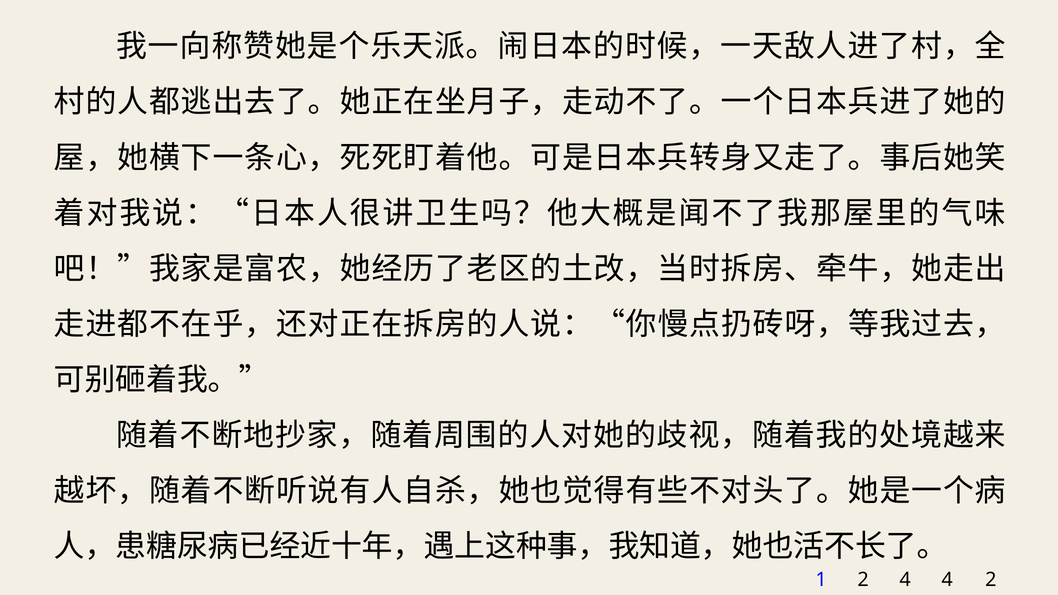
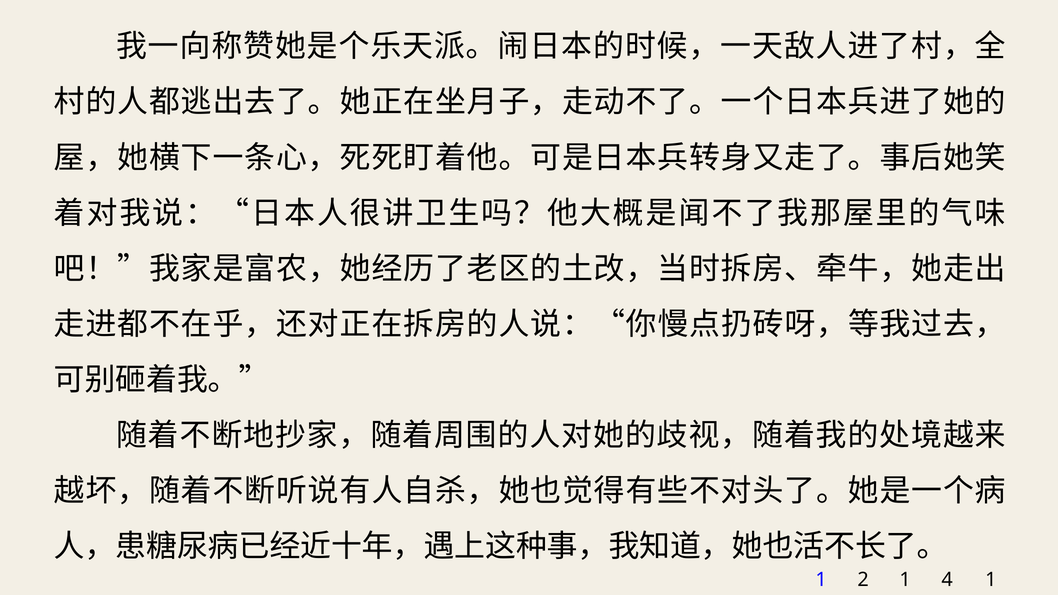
2 4: 4 -> 1 (905, 580)
4 2: 2 -> 1 (991, 580)
